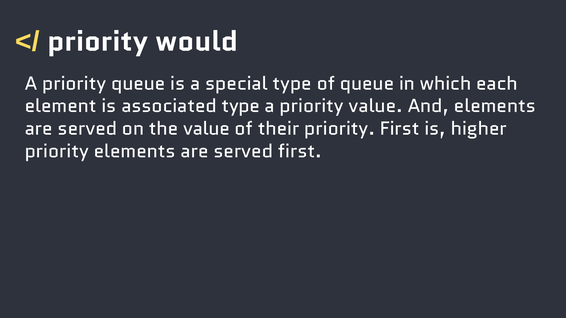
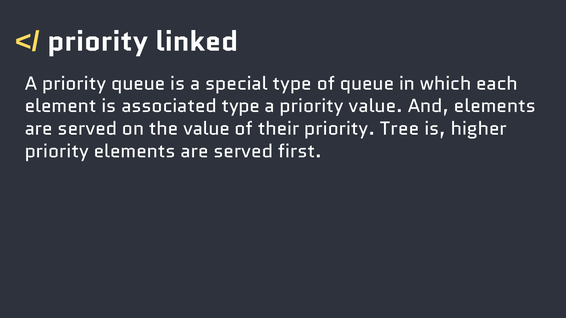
would: would -> linked (197, 42)
priority First: First -> Tree (400, 129)
